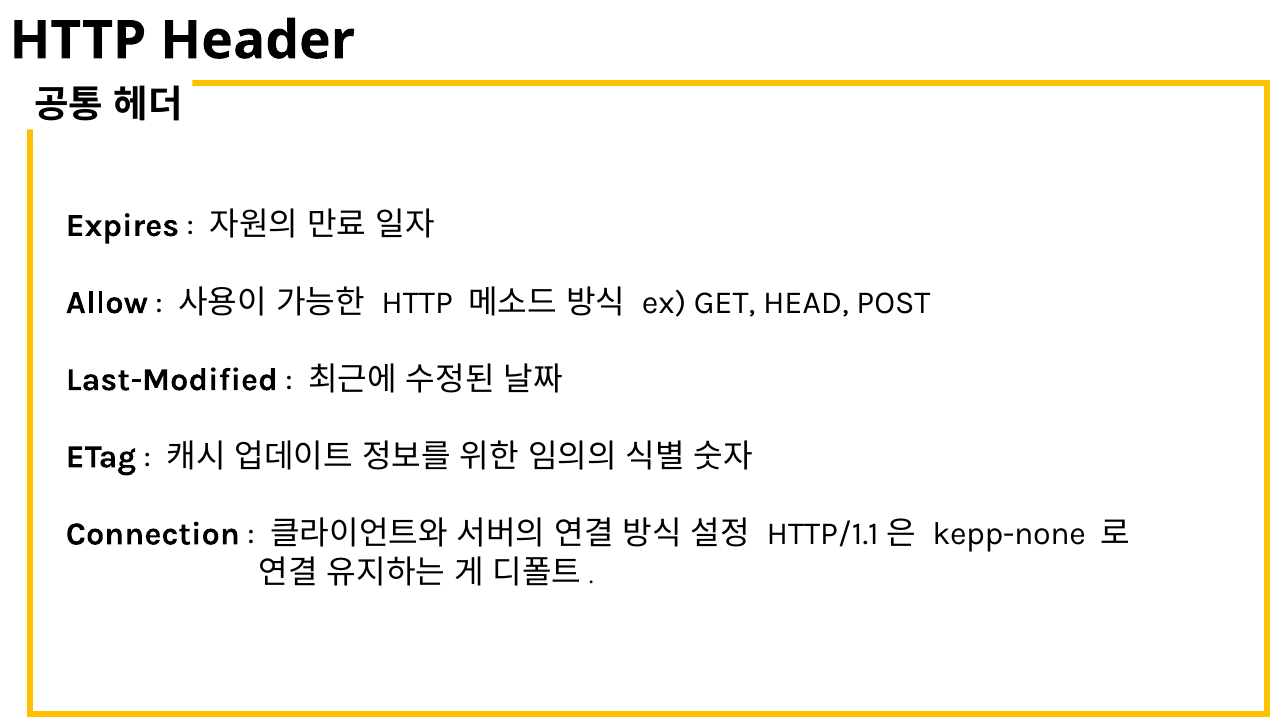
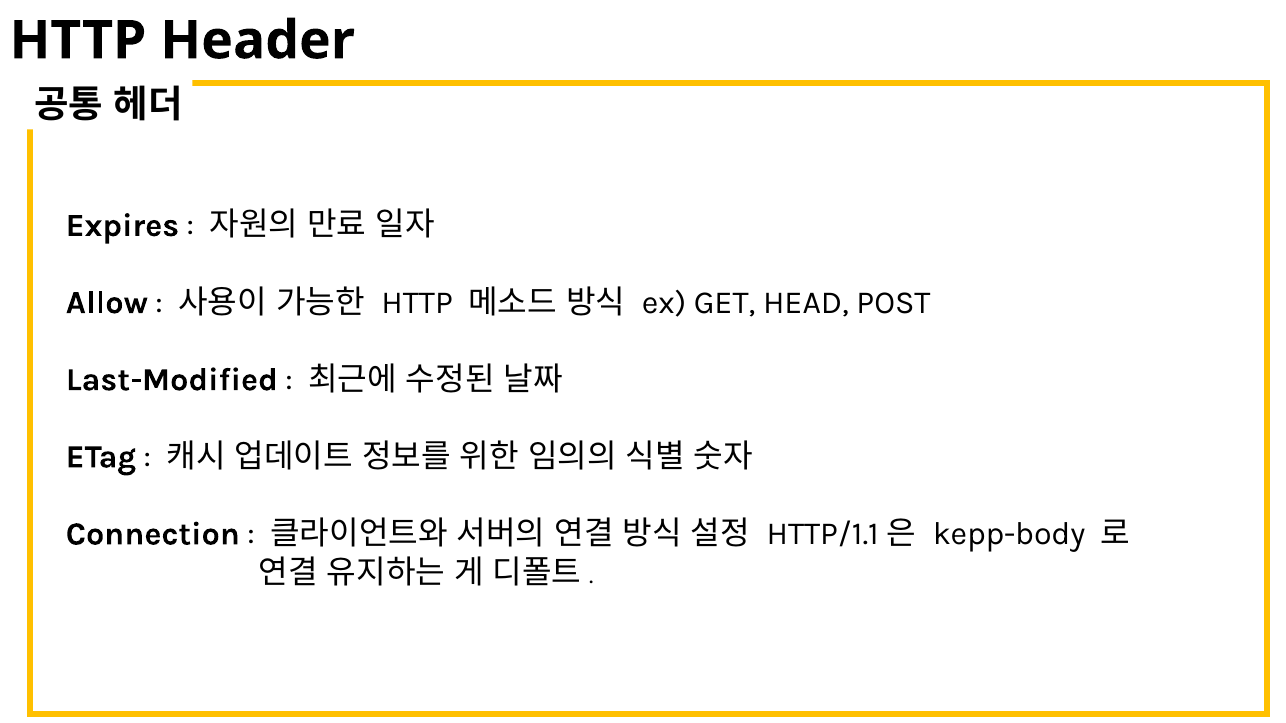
kepp-none: kepp-none -> kepp-body (1009, 534)
